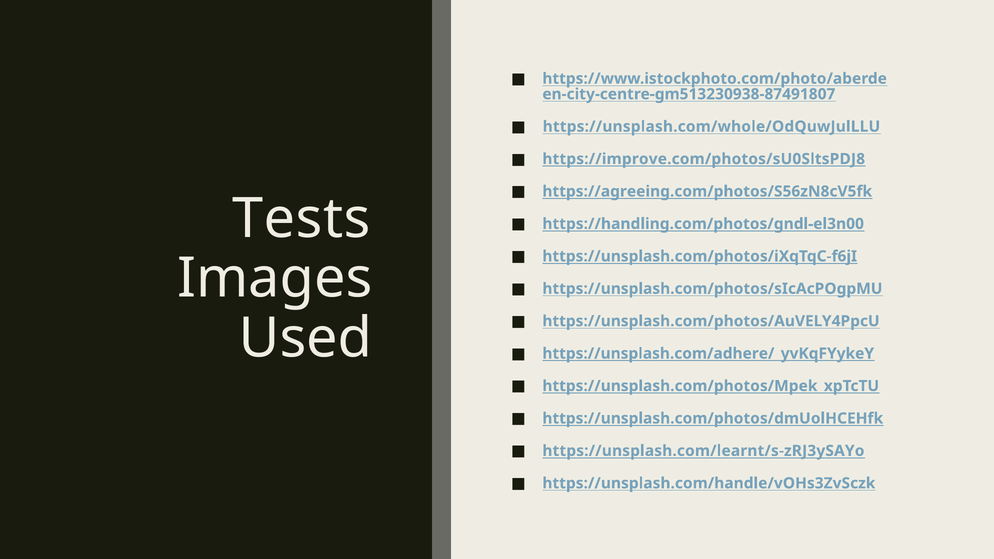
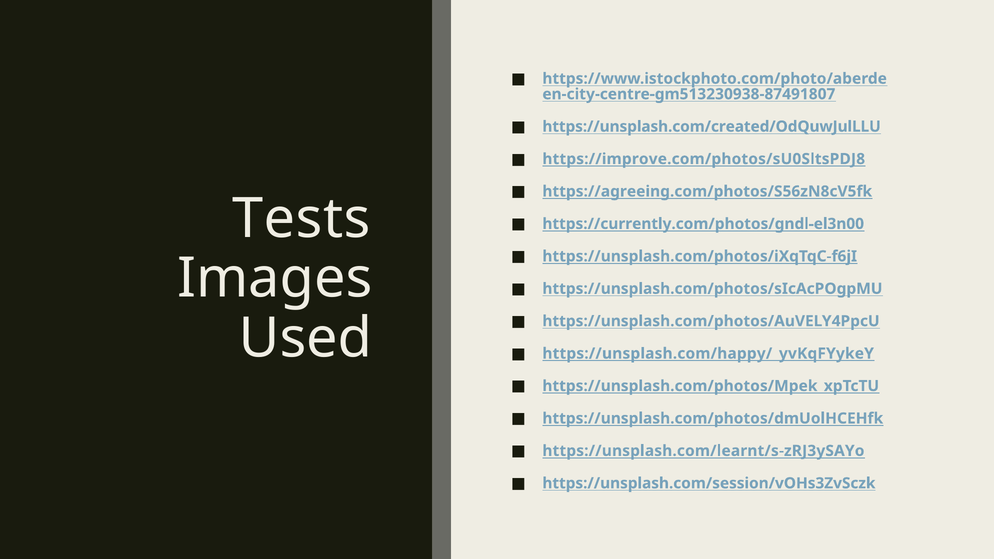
https://unsplash.com/whole/OdQuwJulLLU: https://unsplash.com/whole/OdQuwJulLLU -> https://unsplash.com/created/OdQuwJulLLU (712, 127)
https://handling.com/photos/gndl-el3n00: https://handling.com/photos/gndl-el3n00 -> https://currently.com/photos/gndl-el3n00 (703, 224)
https://unsplash.com/adhere/_yvKqFYykeY: https://unsplash.com/adhere/_yvKqFYykeY -> https://unsplash.com/happy/_yvKqFYykeY (708, 354)
https://unsplash.com/handle/vOHs3ZvSczk: https://unsplash.com/handle/vOHs3ZvSczk -> https://unsplash.com/session/vOHs3ZvSczk (709, 483)
